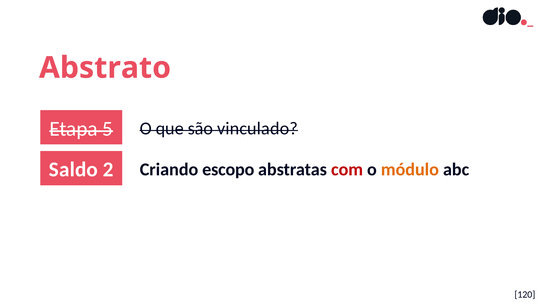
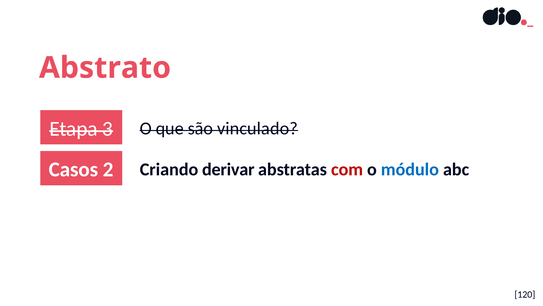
5: 5 -> 3 (108, 129)
Saldo: Saldo -> Casos (74, 169)
escopo: escopo -> derivar (228, 169)
módulo colour: orange -> blue (410, 169)
